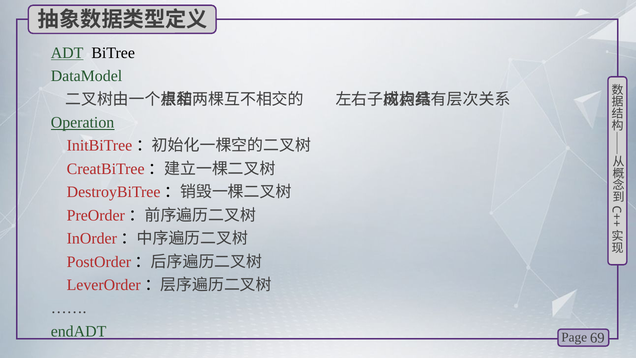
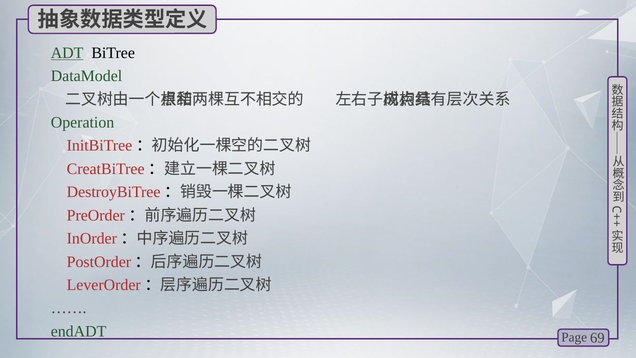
Operation underline: present -> none (83, 122)
